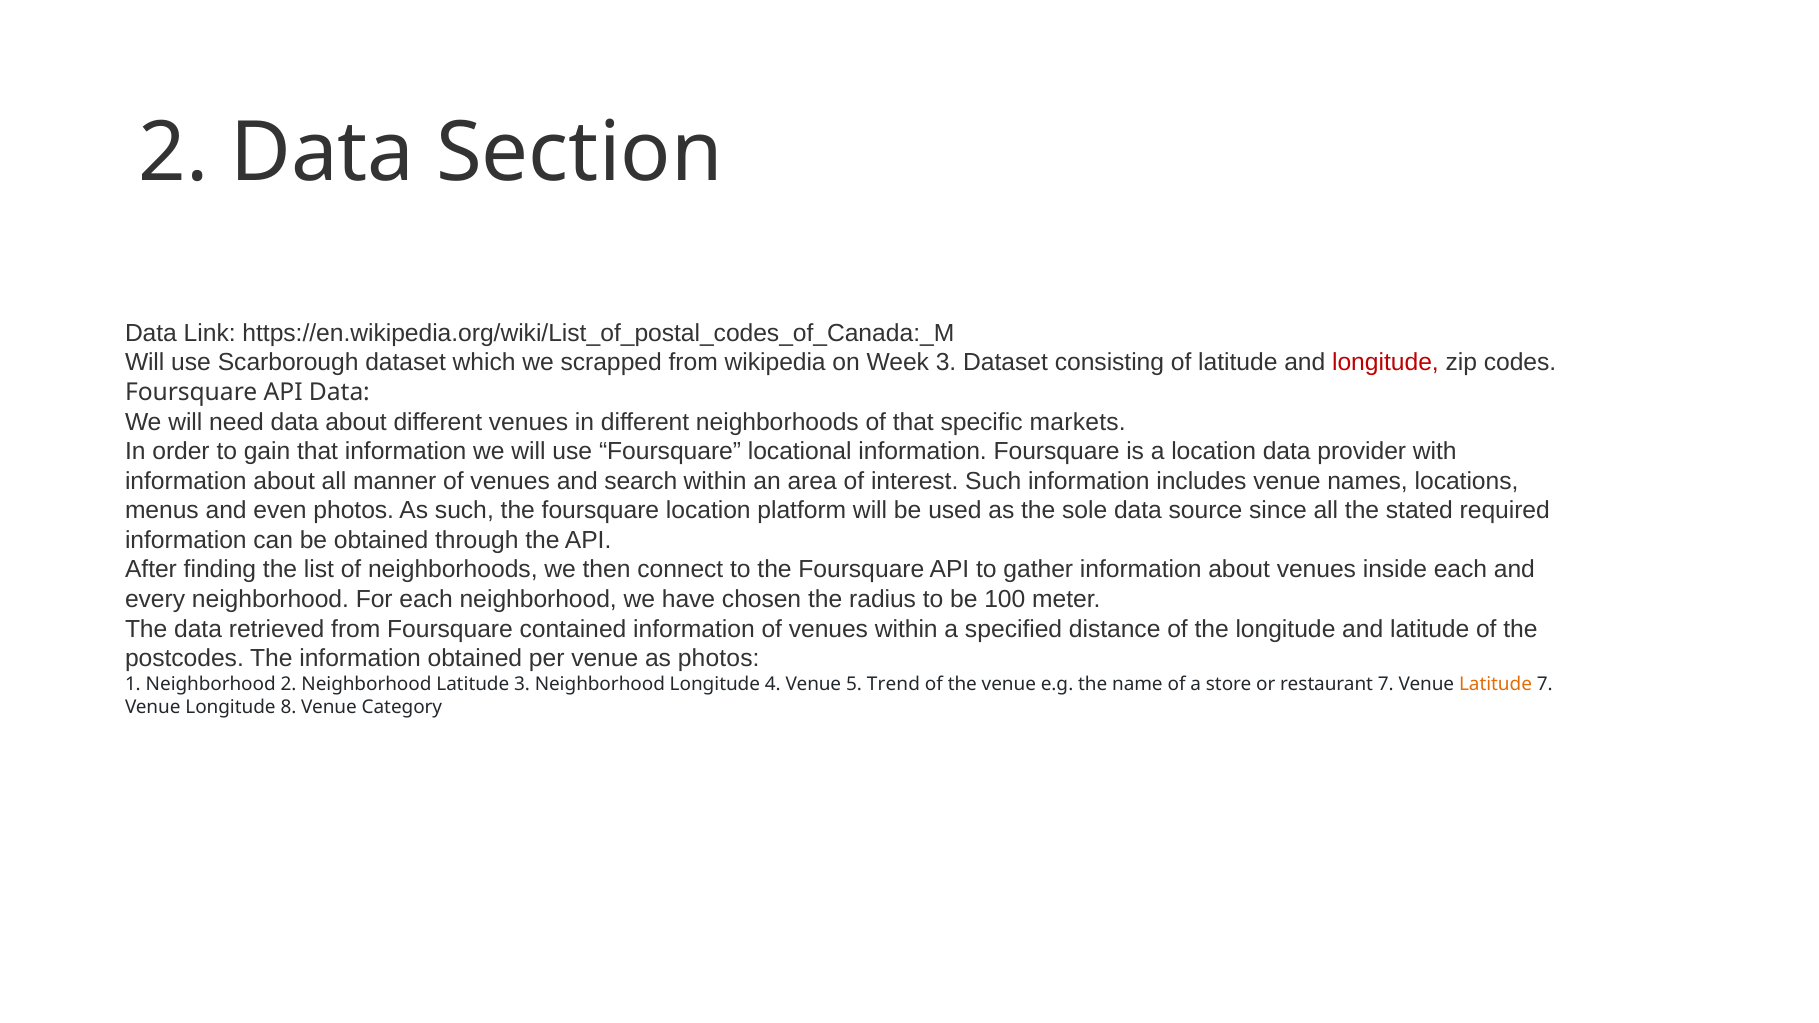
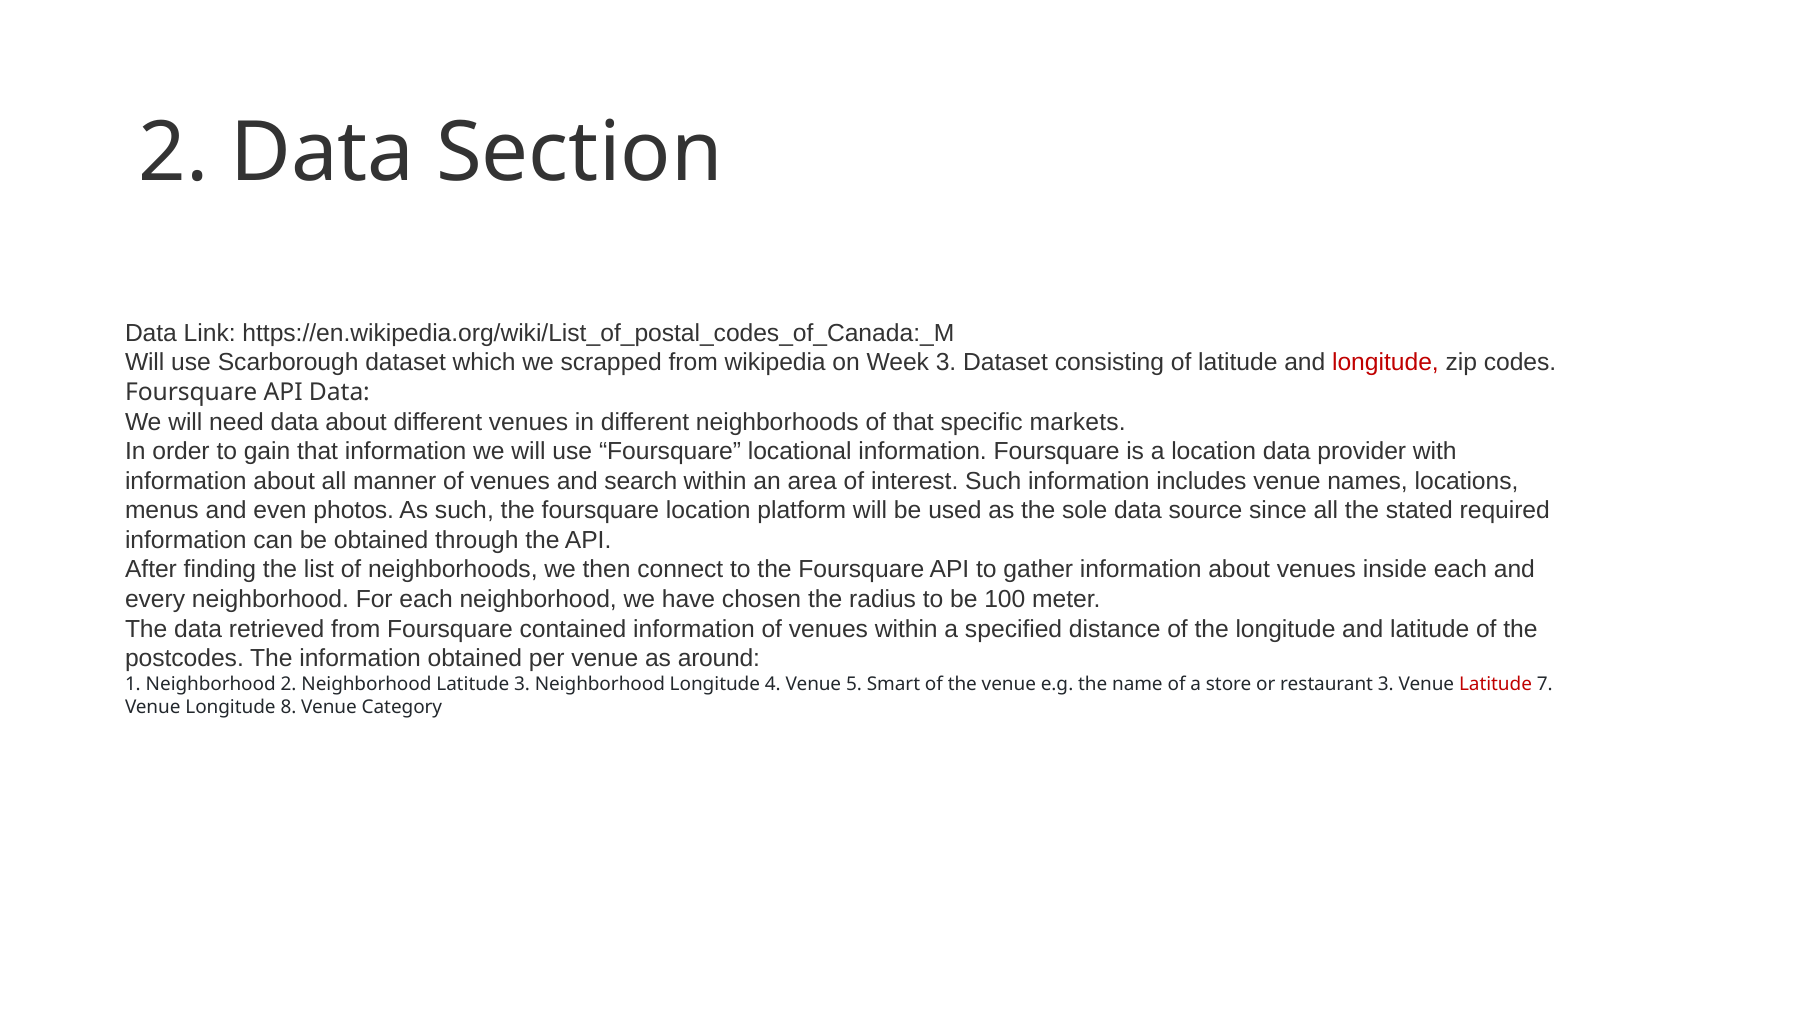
as photos: photos -> around (719, 659)
Trend: Trend -> Smart (893, 685)
restaurant 7: 7 -> 3 (1386, 685)
Latitude colour: orange -> red (1496, 685)
